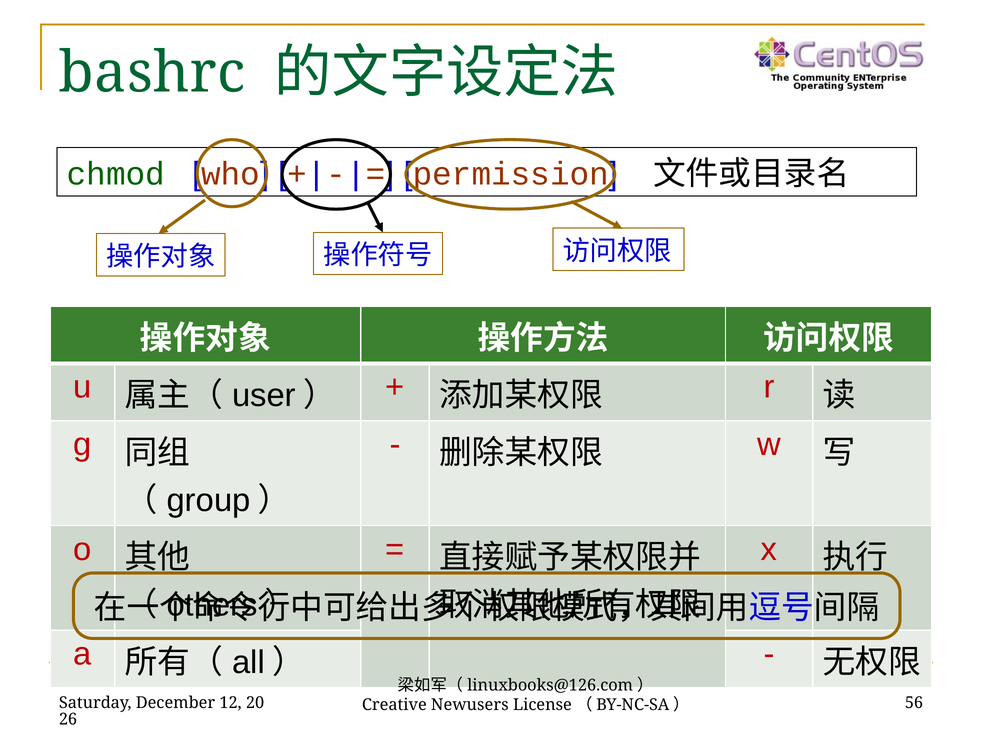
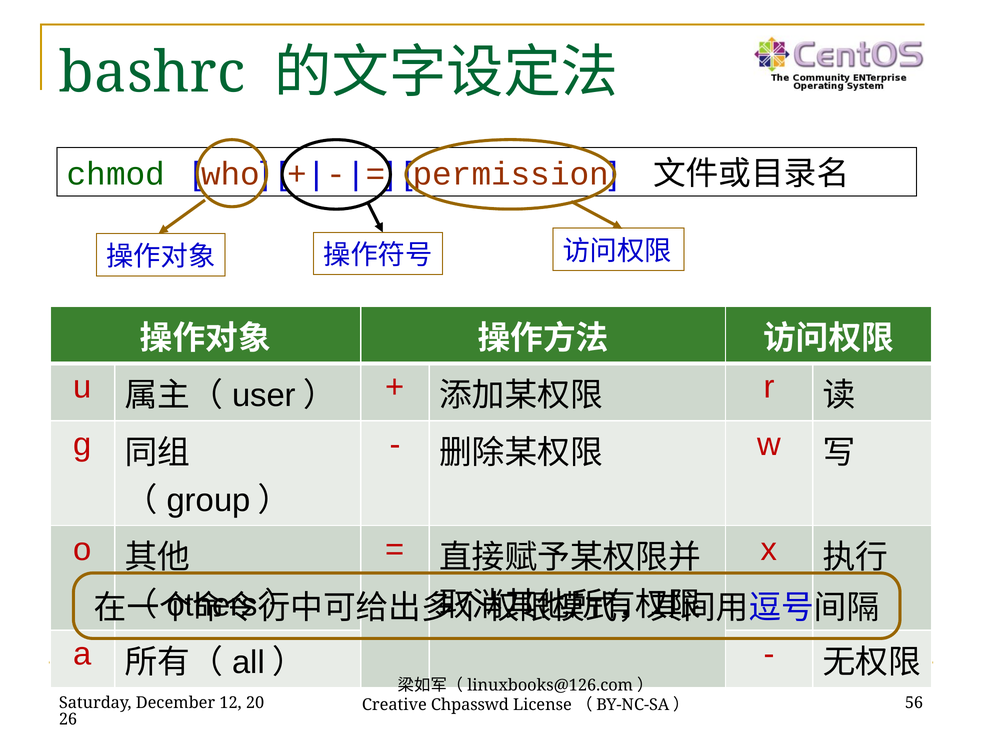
Newusers: Newusers -> Chpasswd (470, 705)
